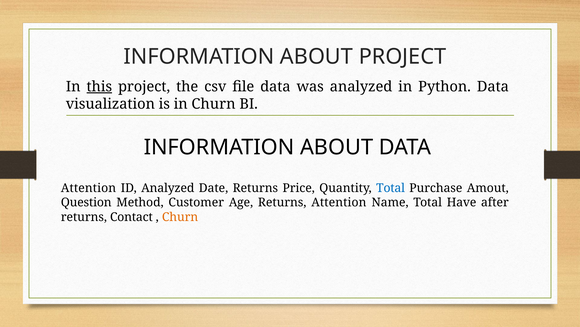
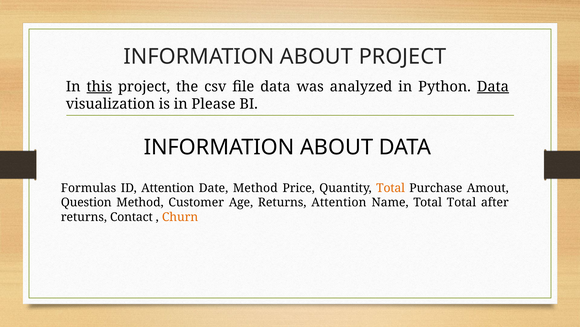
Data underline: none -> present (493, 86)
in Churn: Churn -> Please (214, 104)
Attention: Attention -> Formulas (89, 188)
ID Analyzed: Analyzed -> Attention (168, 188)
Date Returns: Returns -> Method (255, 188)
Total colour: blue -> orange (391, 188)
Total Have: Have -> Total (461, 202)
